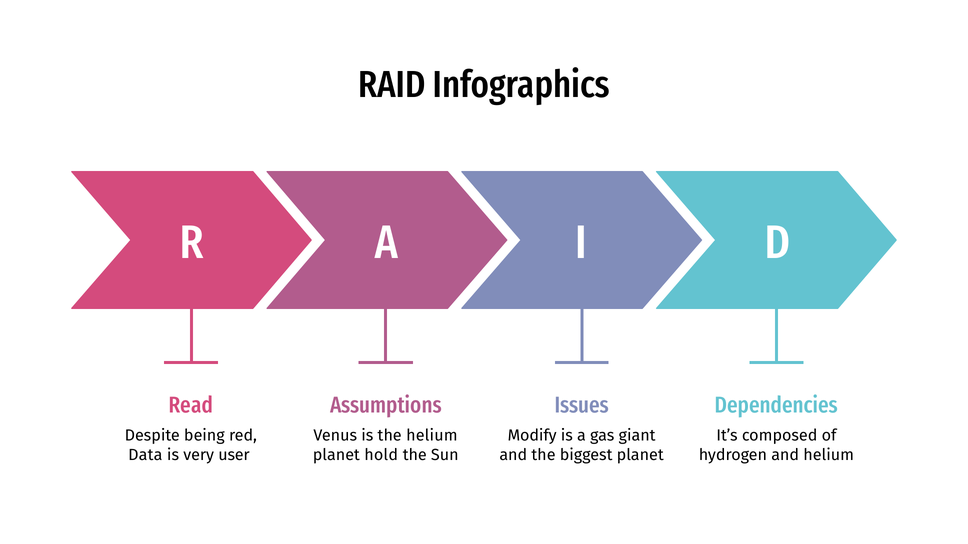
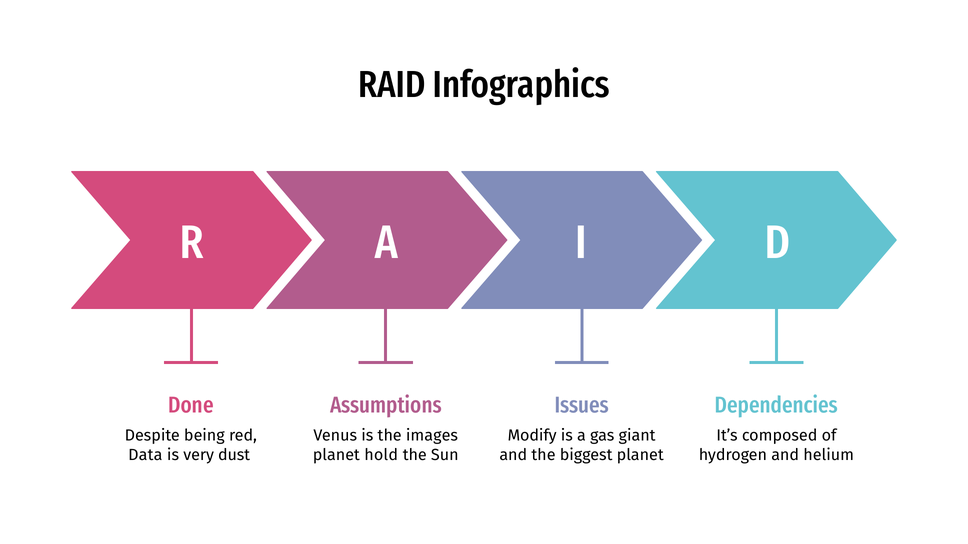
Read: Read -> Done (191, 406)
the helium: helium -> images (432, 436)
user: user -> dust (234, 455)
